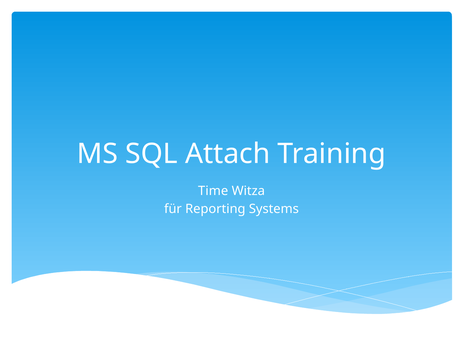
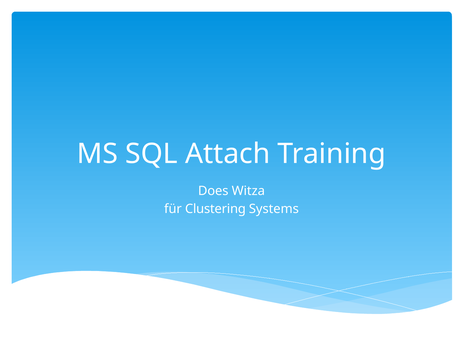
Time: Time -> Does (213, 191)
Reporting: Reporting -> Clustering (215, 209)
